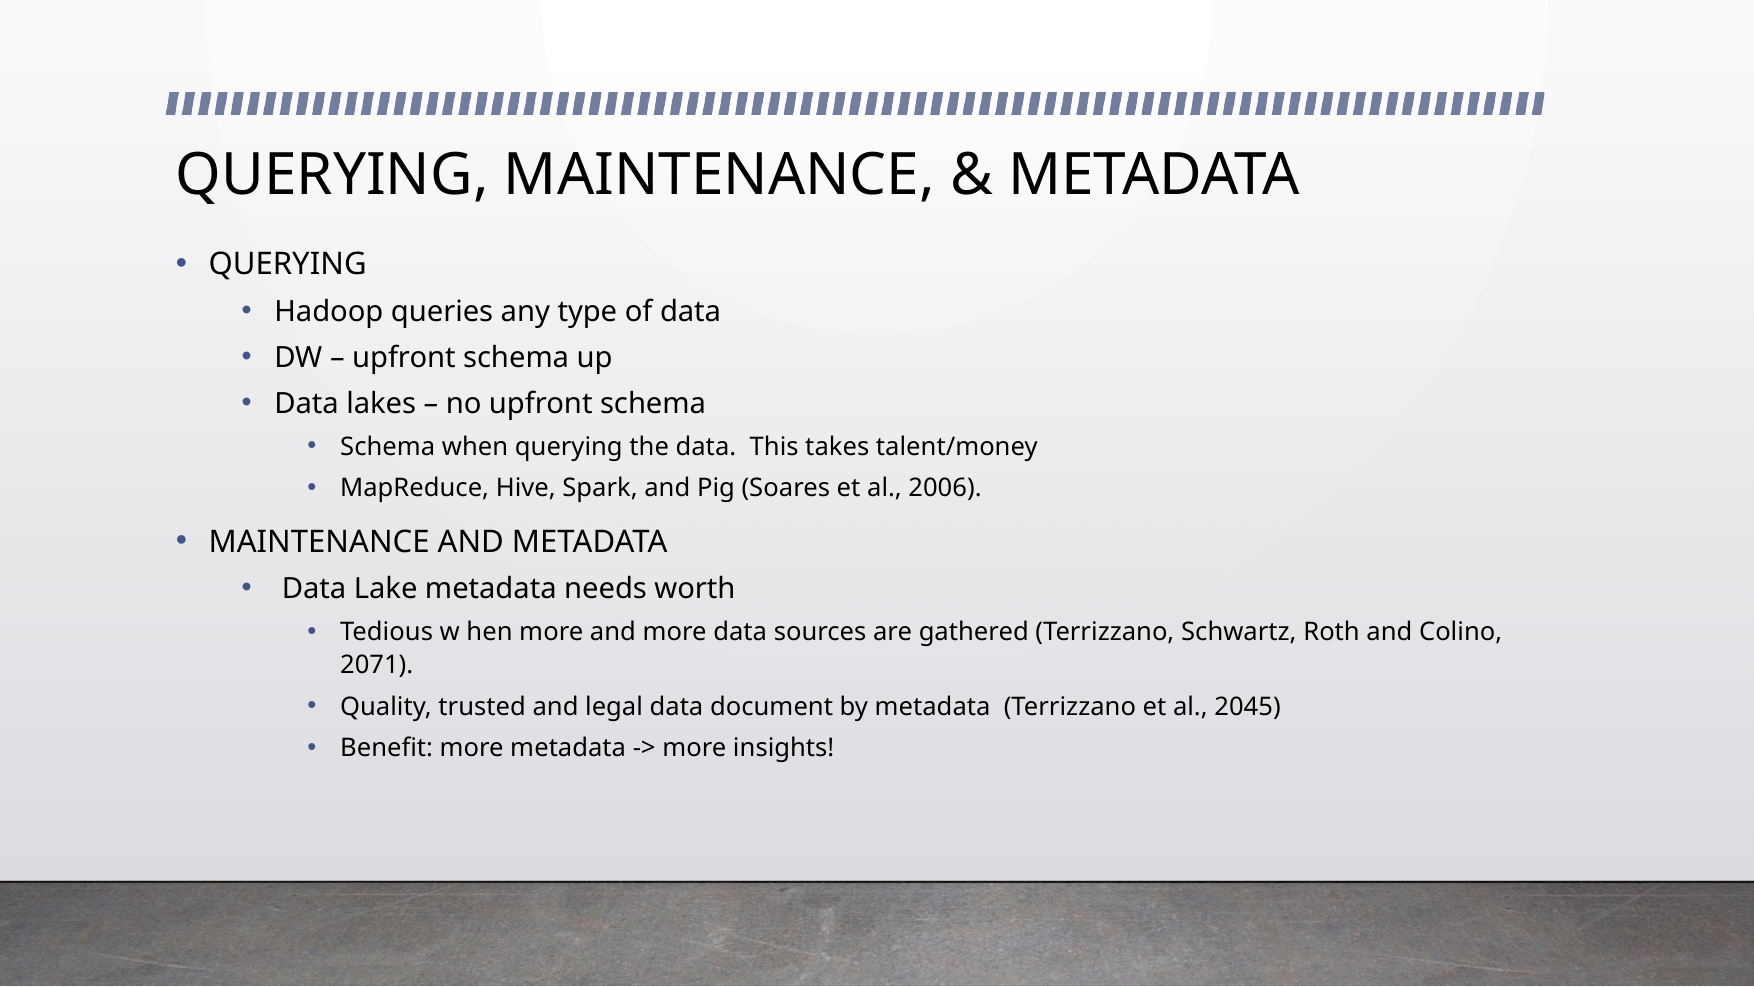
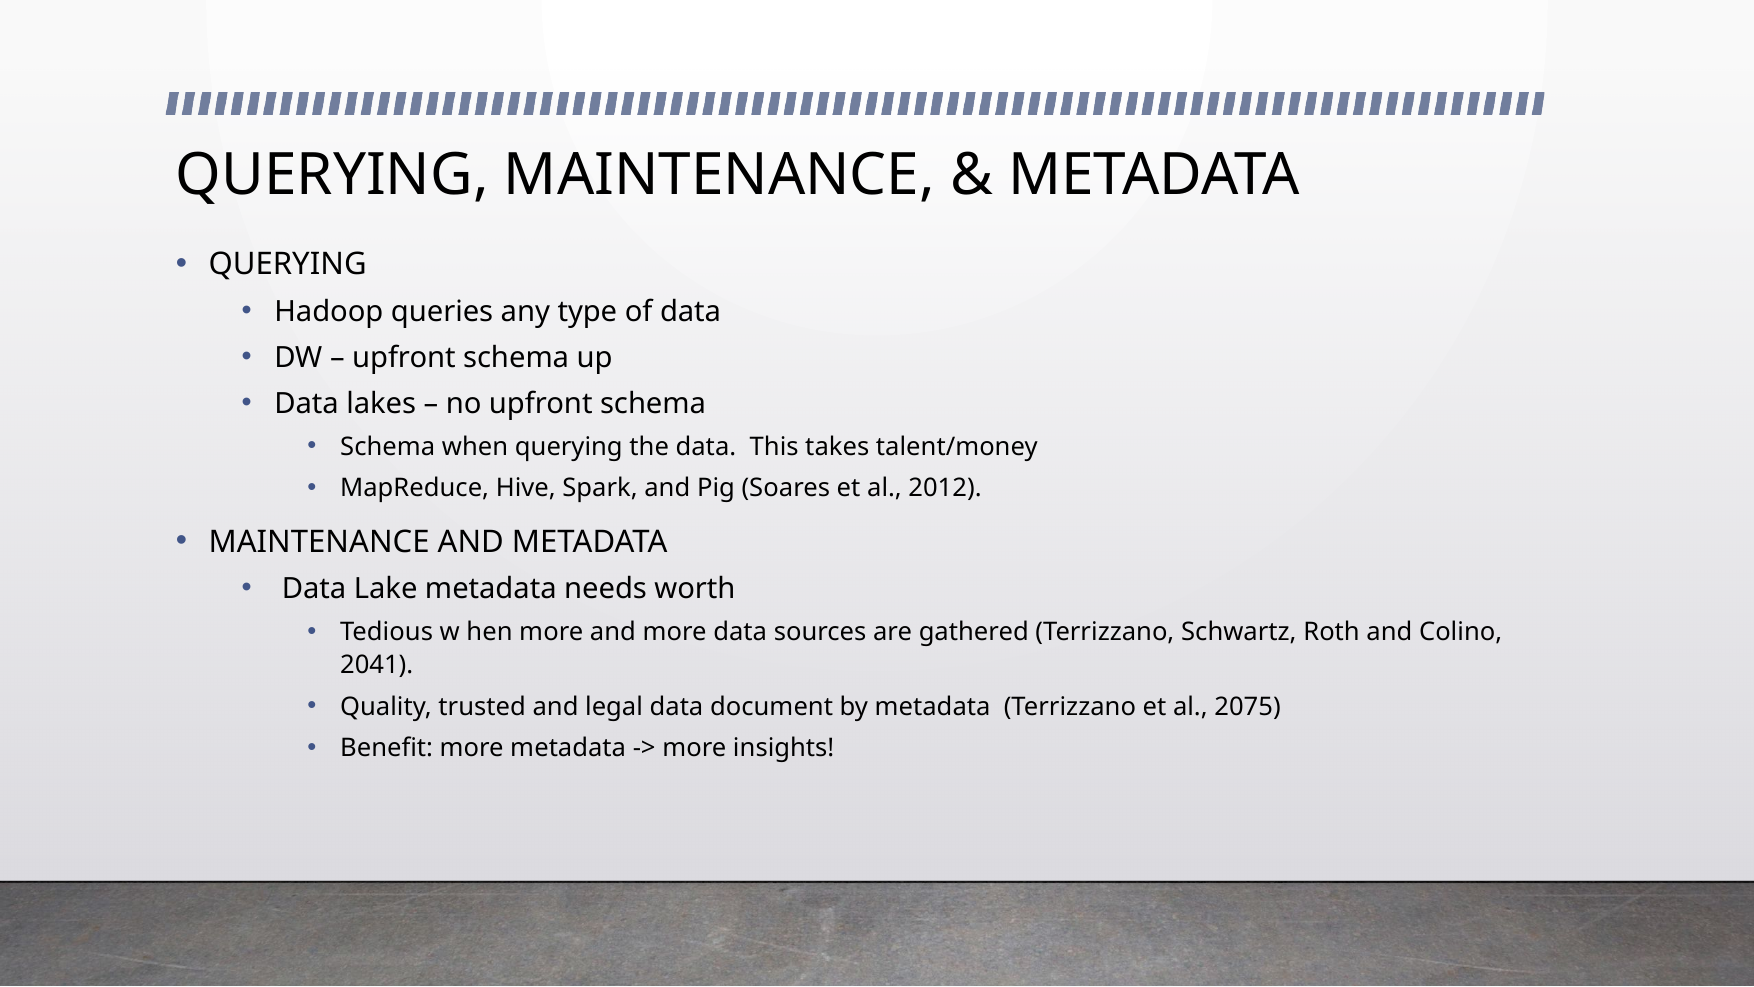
2006: 2006 -> 2012 (945, 488)
2071: 2071 -> 2041 (377, 665)
2045: 2045 -> 2075 (1248, 706)
